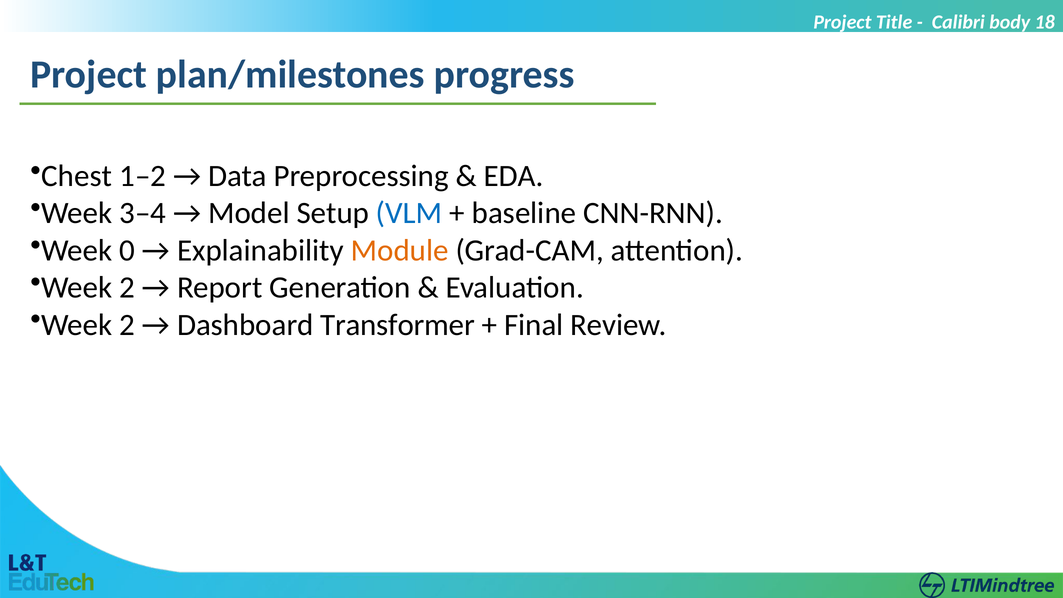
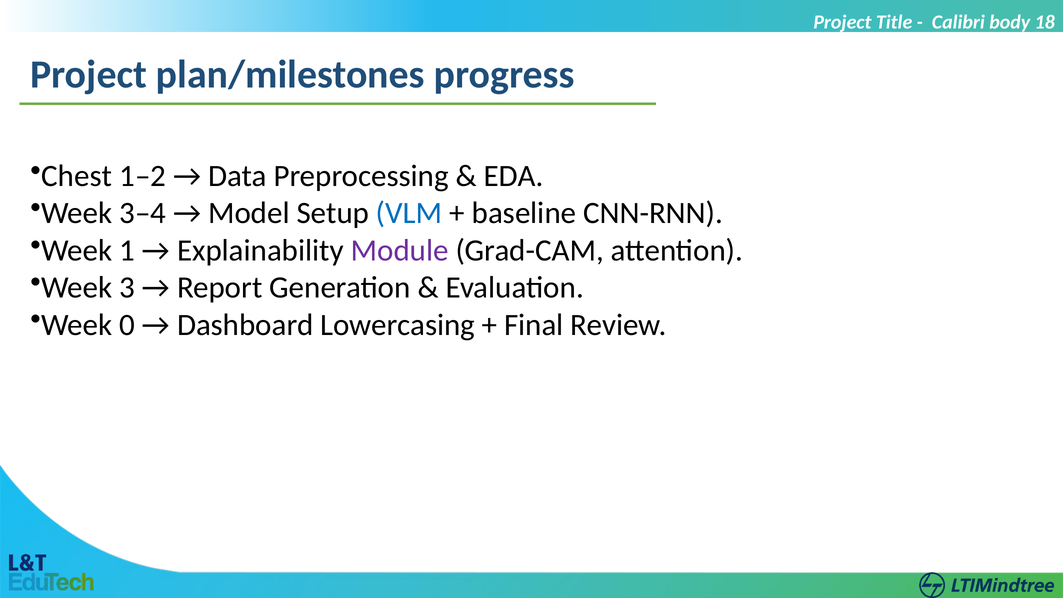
0: 0 -> 1 (127, 250)
Module colour: orange -> purple (400, 250)
2: 2 -> 3 (127, 288)
2: 2 -> 0 (127, 325)
Transformer: Transformer -> Lowercasing (398, 325)
